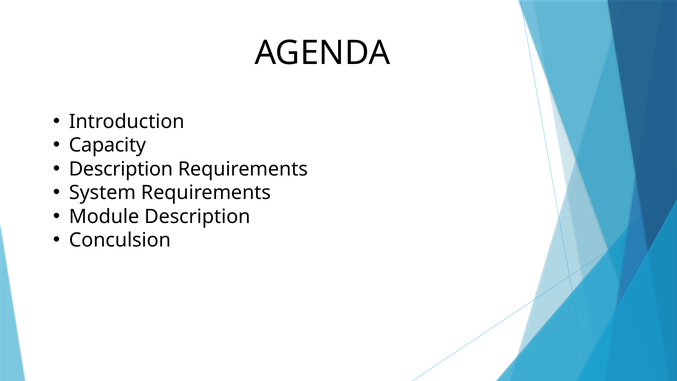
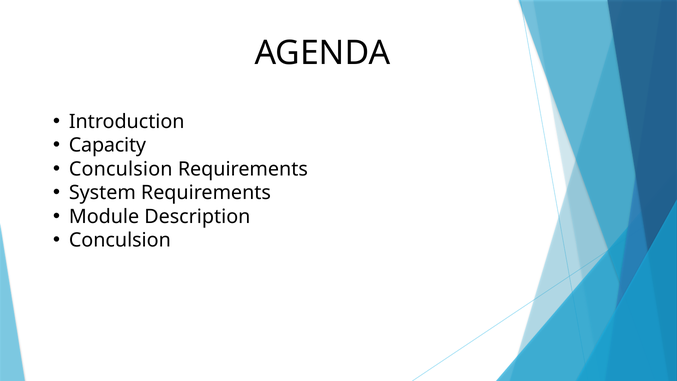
Description: Description -> Conculsion (121, 169)
